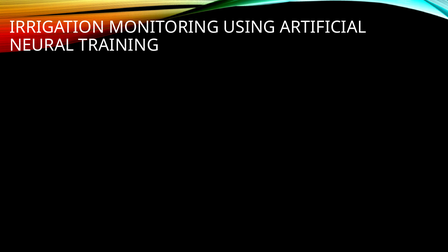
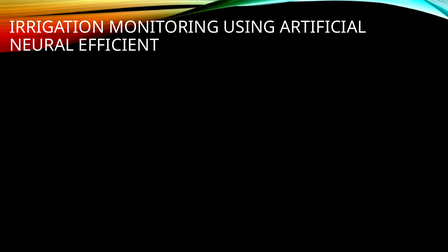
TRAINING: TRAINING -> EFFICIENT (119, 45)
